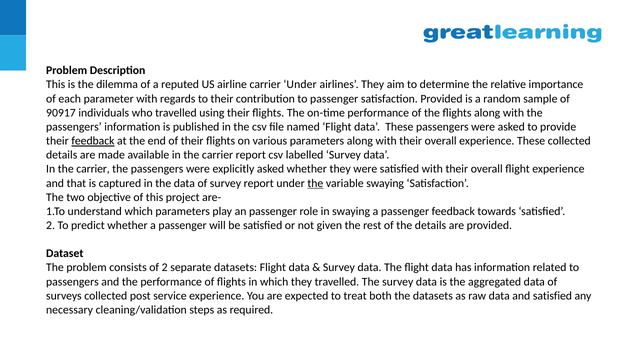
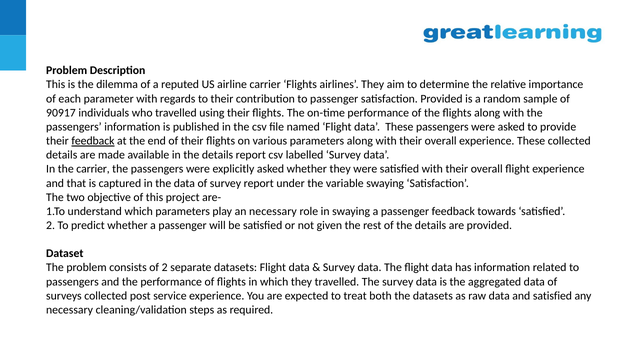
carrier Under: Under -> Flights (300, 84)
available in the carrier: carrier -> details (218, 155)
the underline: present -> none (315, 183)
an passenger: passenger -> necessary (273, 211)
